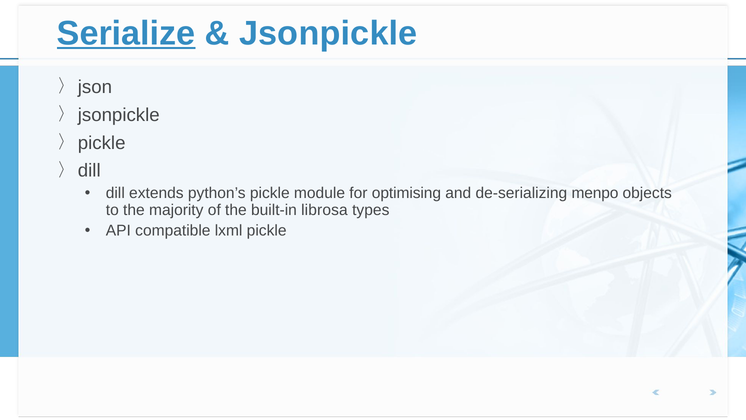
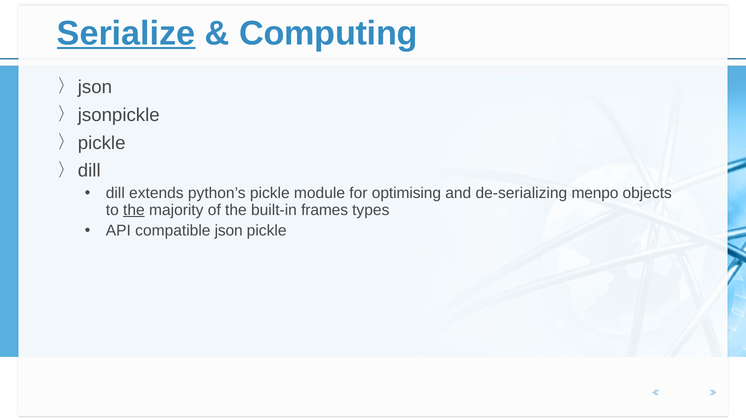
Jsonpickle: Jsonpickle -> Computing (328, 33)
the underline: none -> present (134, 210)
librosa: librosa -> frames (325, 210)
lxml: lxml -> json (229, 230)
